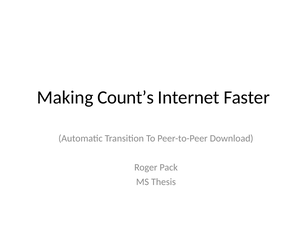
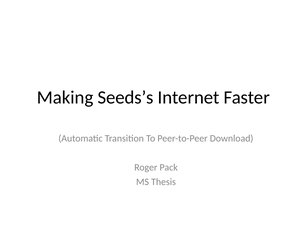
Count’s: Count’s -> Seeds’s (126, 98)
